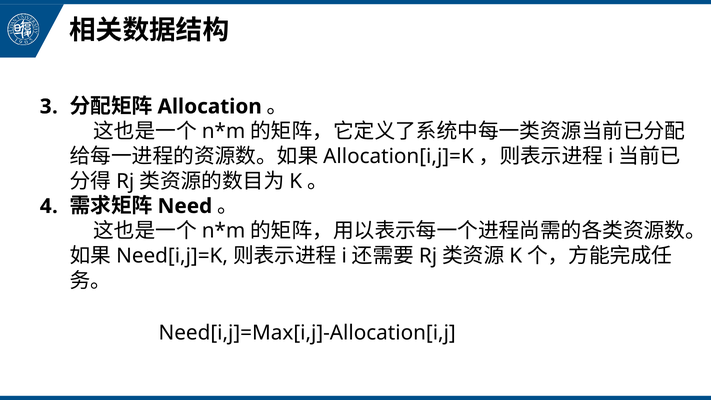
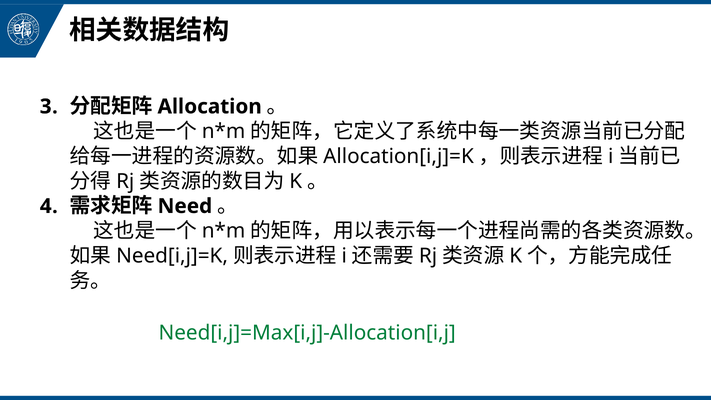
Need[i,j]=Max[i,j]-Allocation[i,j colour: black -> green (307, 333)
